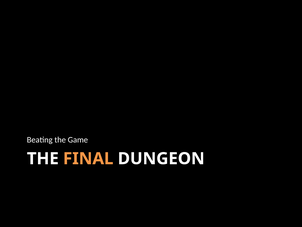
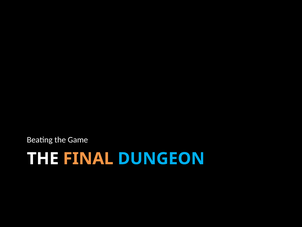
DUNGEON colour: white -> light blue (161, 158)
